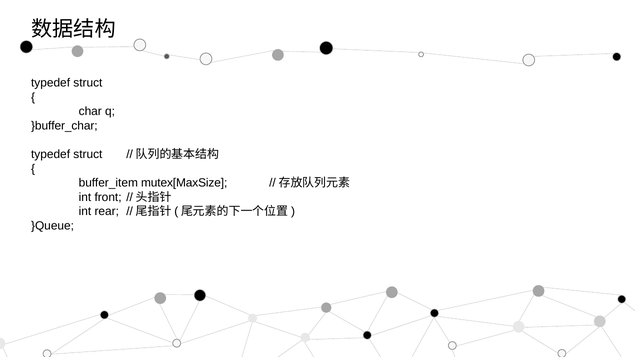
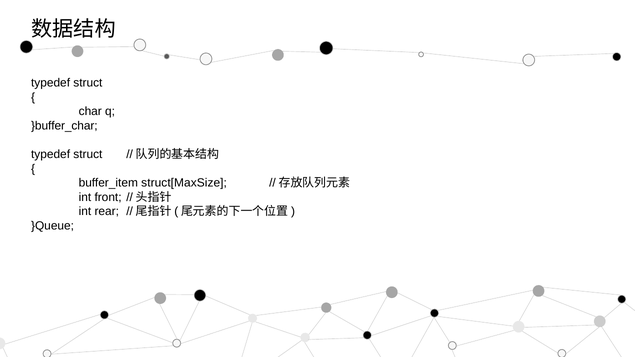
mutex[MaxSize: mutex[MaxSize -> struct[MaxSize (184, 183)
